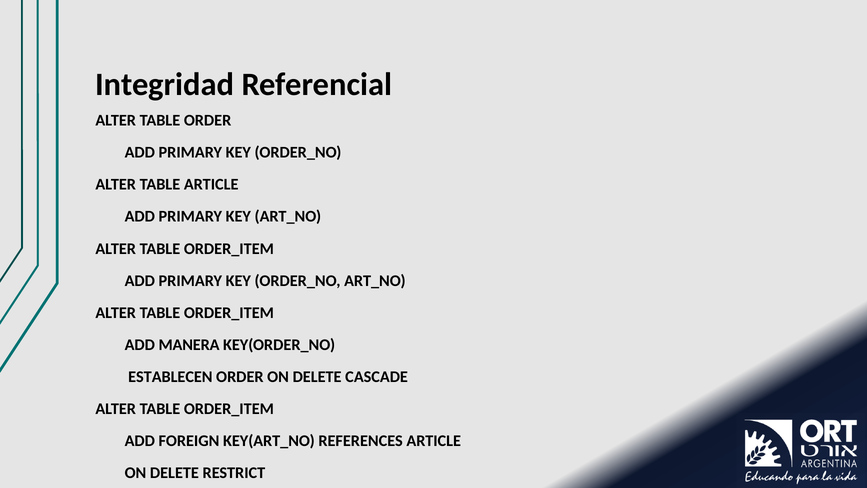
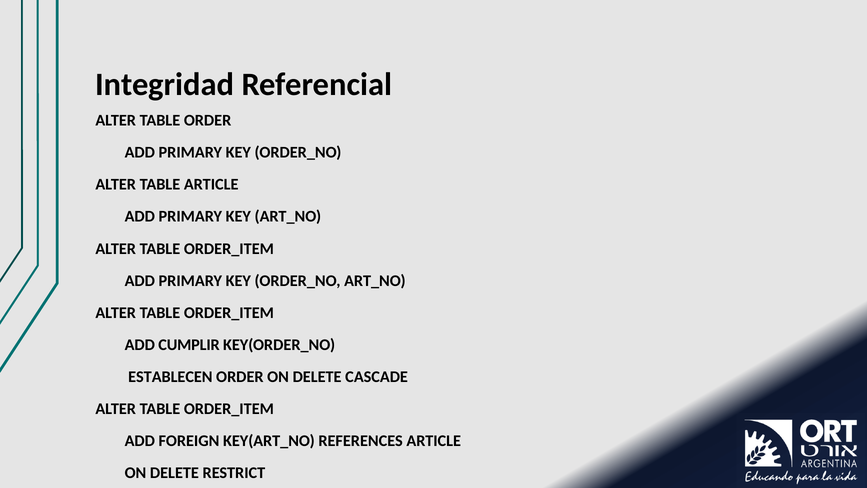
MANERA: MANERA -> CUMPLIR (189, 345)
